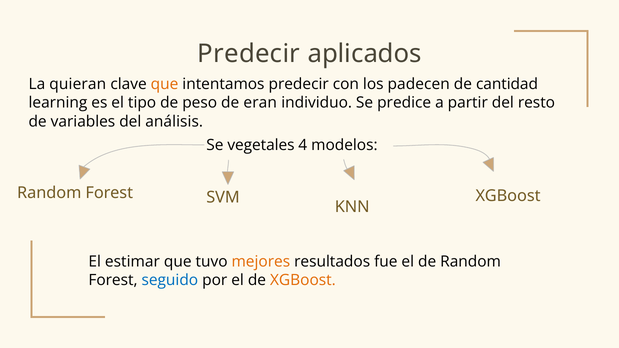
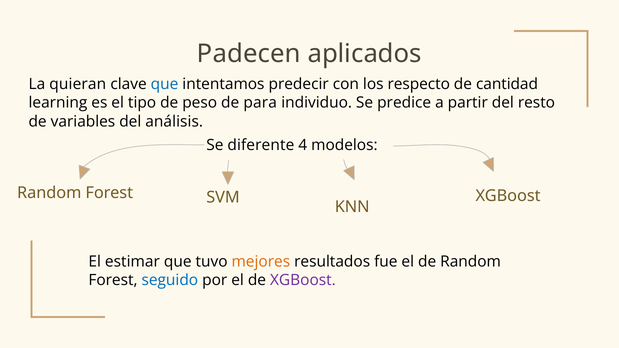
Predecir: Predecir -> Padecen (249, 54)
que colour: orange -> blue (165, 84)
padecen: padecen -> respecto (419, 84)
eran: eran -> para (260, 103)
vegetales: vegetales -> diferente (261, 145)
XGBoost colour: orange -> purple (303, 280)
